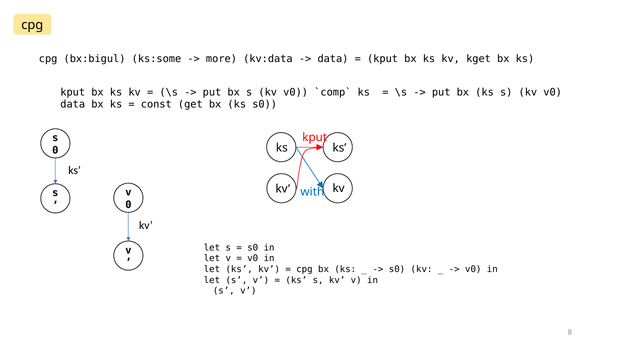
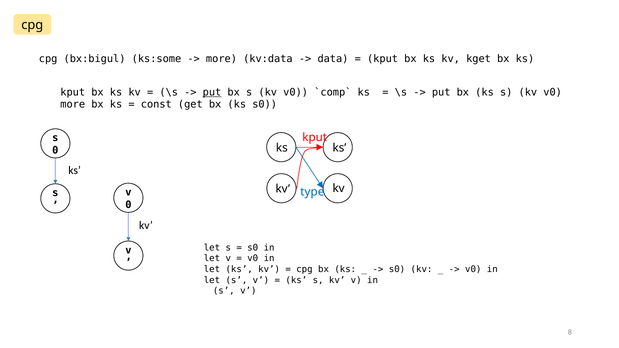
put underline: none -> present (212, 92)
data: data -> more (73, 105)
with: with -> type (312, 192)
